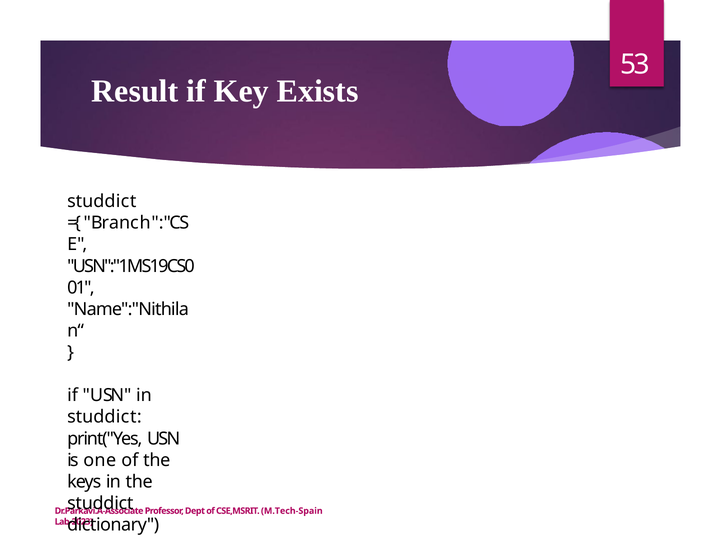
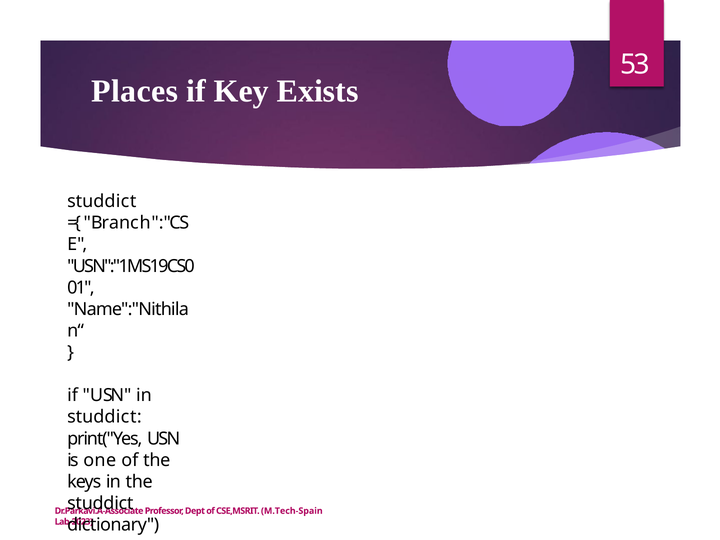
Result: Result -> Places (135, 91)
